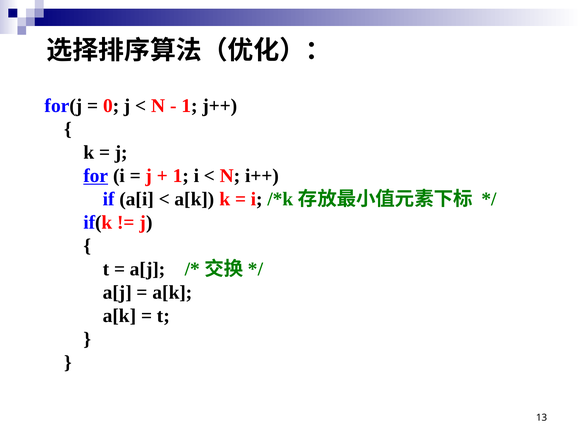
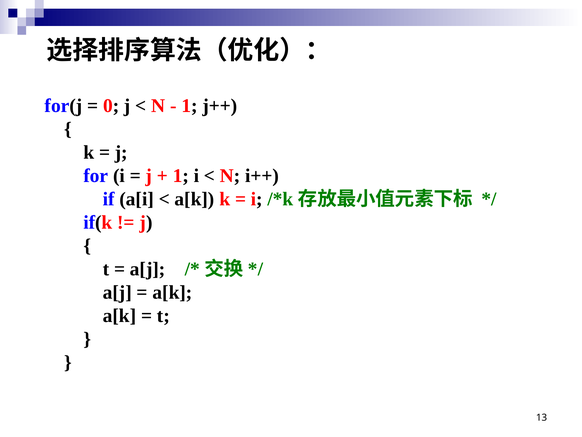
for underline: present -> none (96, 176)
